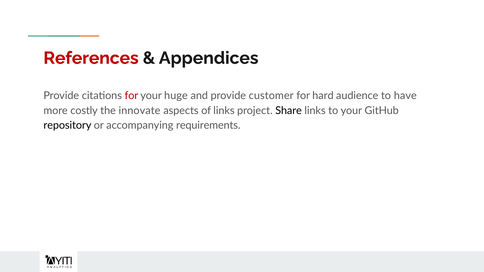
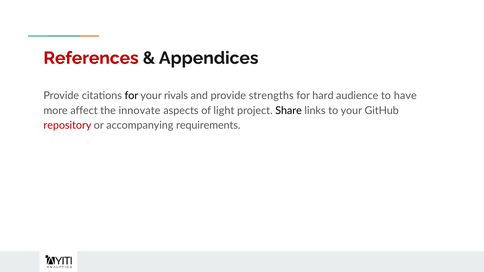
for colour: red -> black (131, 96)
huge: huge -> rivals (176, 96)
customer: customer -> strengths (271, 96)
costly: costly -> affect (84, 111)
of links: links -> light (224, 111)
repository colour: black -> red (67, 125)
